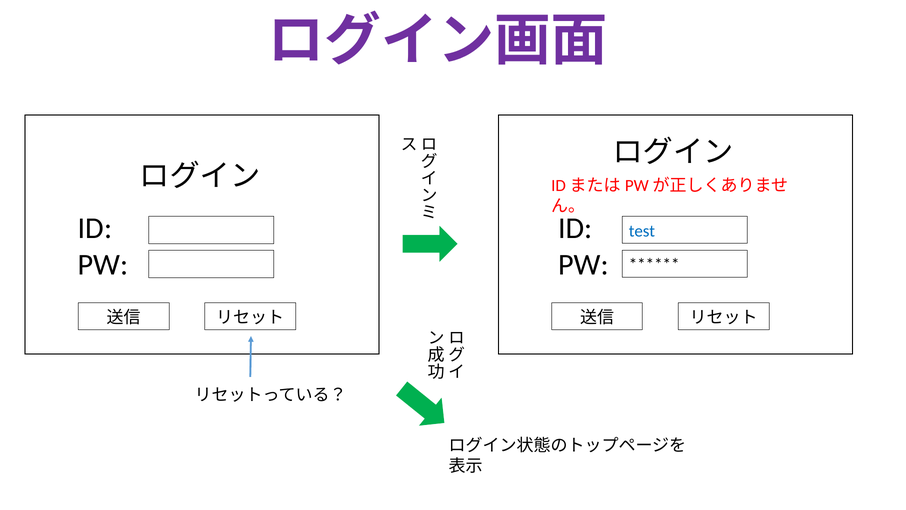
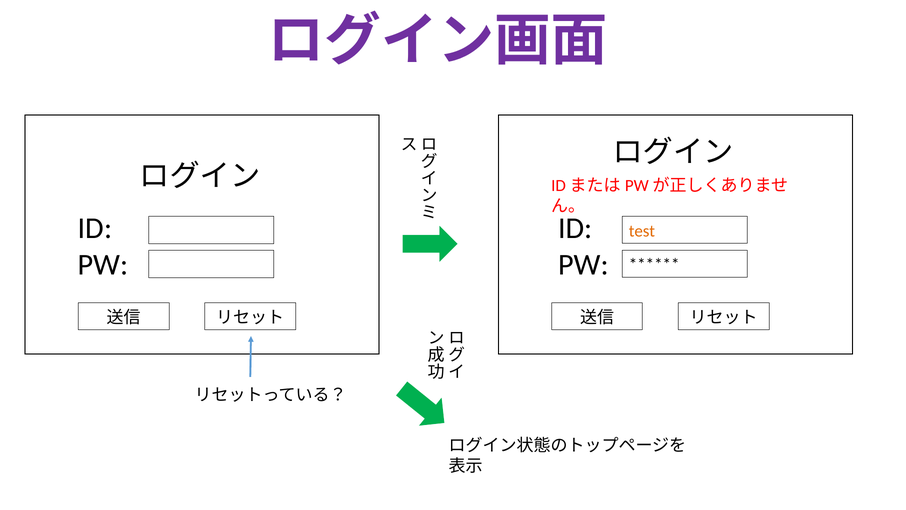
test colour: blue -> orange (642, 231)
